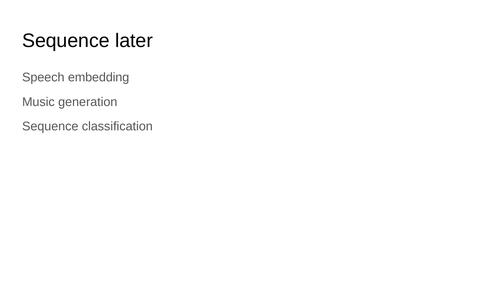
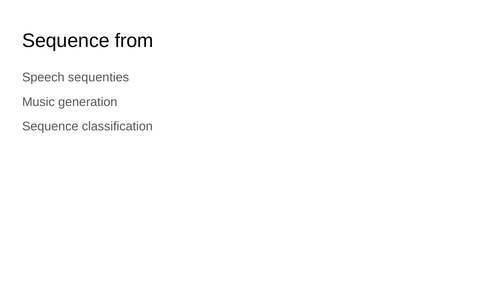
later: later -> from (134, 41)
embedding: embedding -> sequenties (99, 77)
